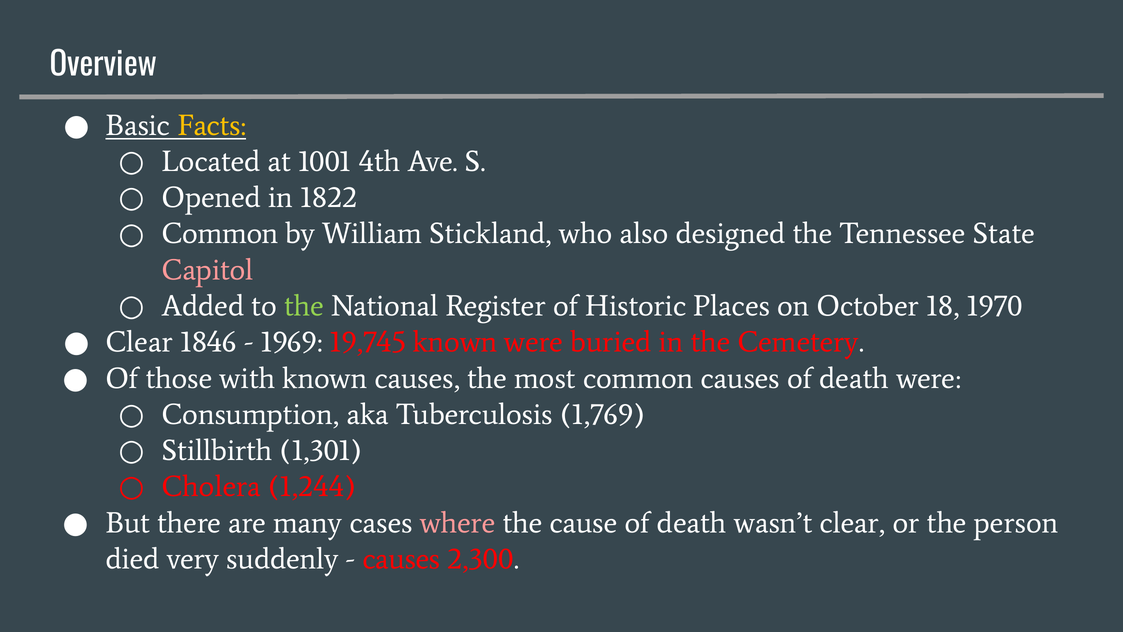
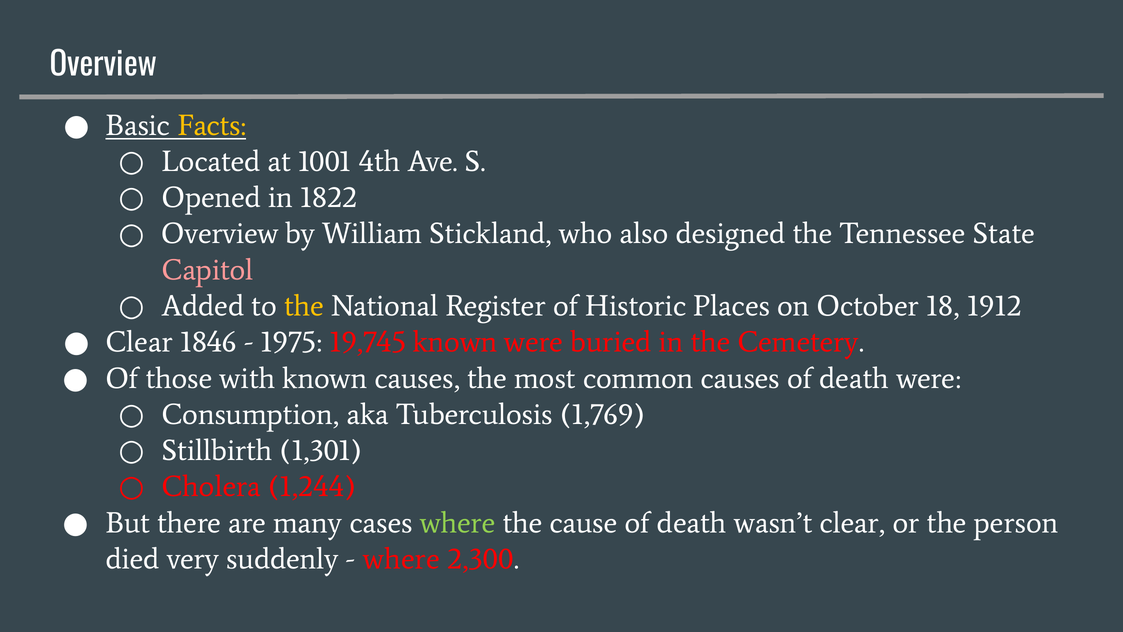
Common: Common -> Overview (220, 234)
the colour: light green -> yellow (304, 306)
1970: 1970 -> 1912 (995, 306)
1969: 1969 -> 1975 (292, 342)
where colour: pink -> light green (458, 523)
causes: causes -> where (401, 559)
